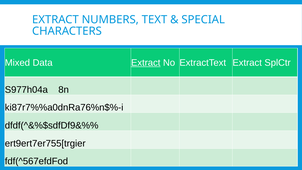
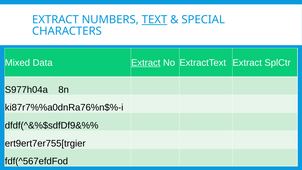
TEXT underline: none -> present (154, 20)
